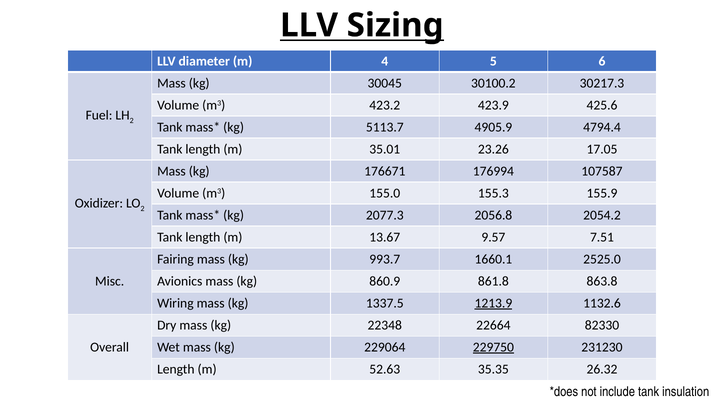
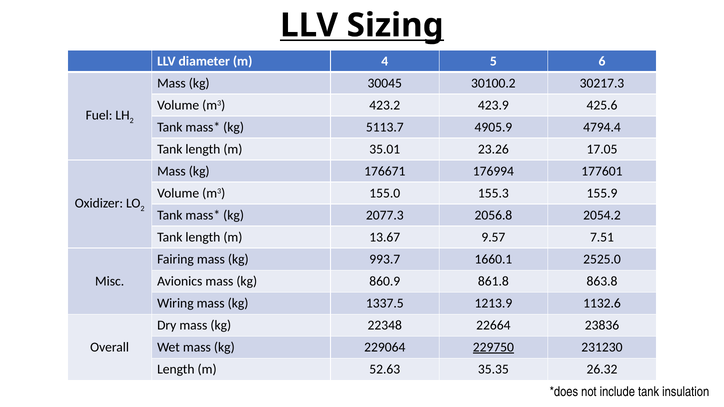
107587: 107587 -> 177601 (602, 171)
1213.9 underline: present -> none (493, 303)
82330: 82330 -> 23836 (602, 325)
